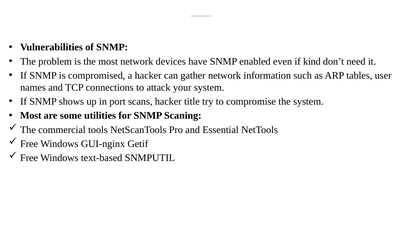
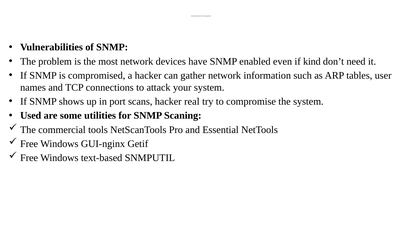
title: title -> real (192, 102)
Most: Most -> Used (31, 116)
